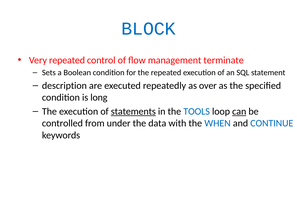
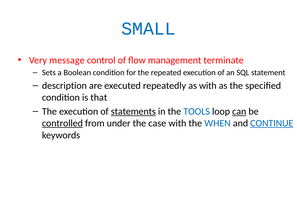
BLOCK: BLOCK -> SMALL (148, 29)
Very repeated: repeated -> message (67, 60)
as over: over -> with (208, 86)
long: long -> that (99, 97)
controlled underline: none -> present (62, 123)
data: data -> case (157, 123)
CONTINUE underline: none -> present (272, 123)
